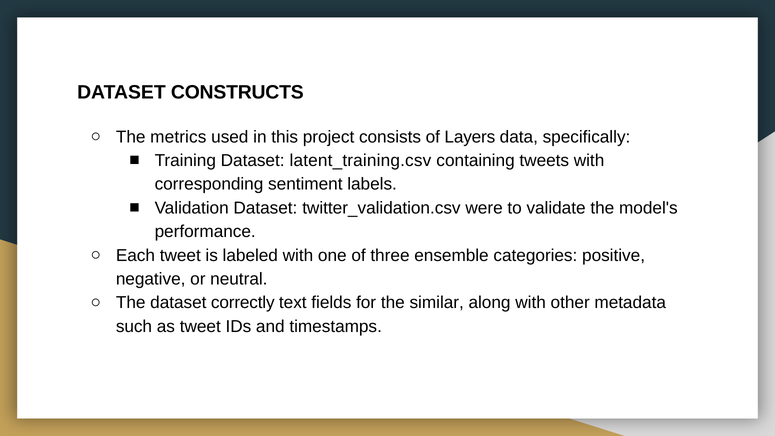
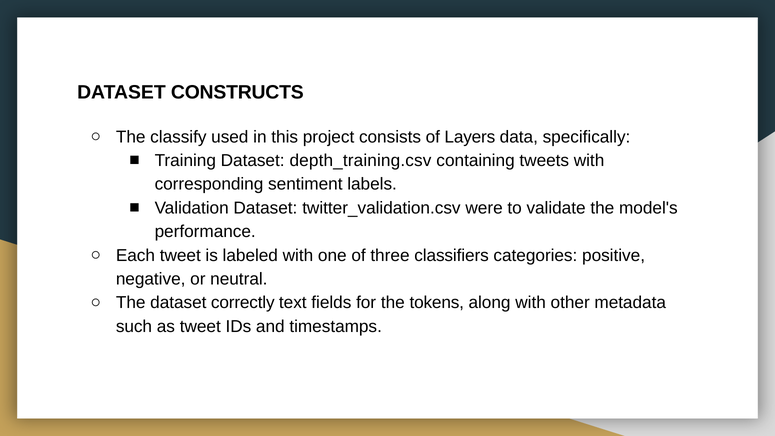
metrics: metrics -> classify (178, 137)
latent_training.csv: latent_training.csv -> depth_training.csv (360, 161)
ensemble: ensemble -> classifiers (452, 255)
similar: similar -> tokens (437, 303)
